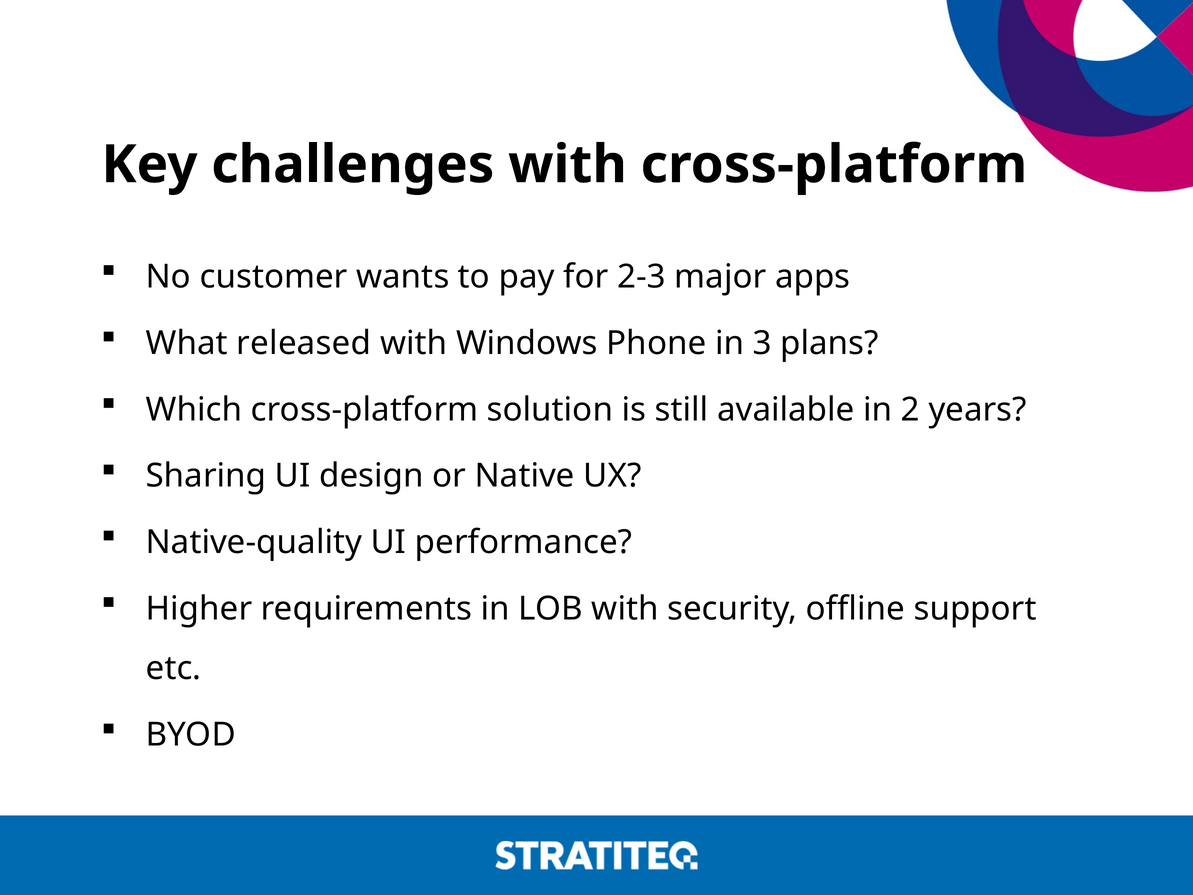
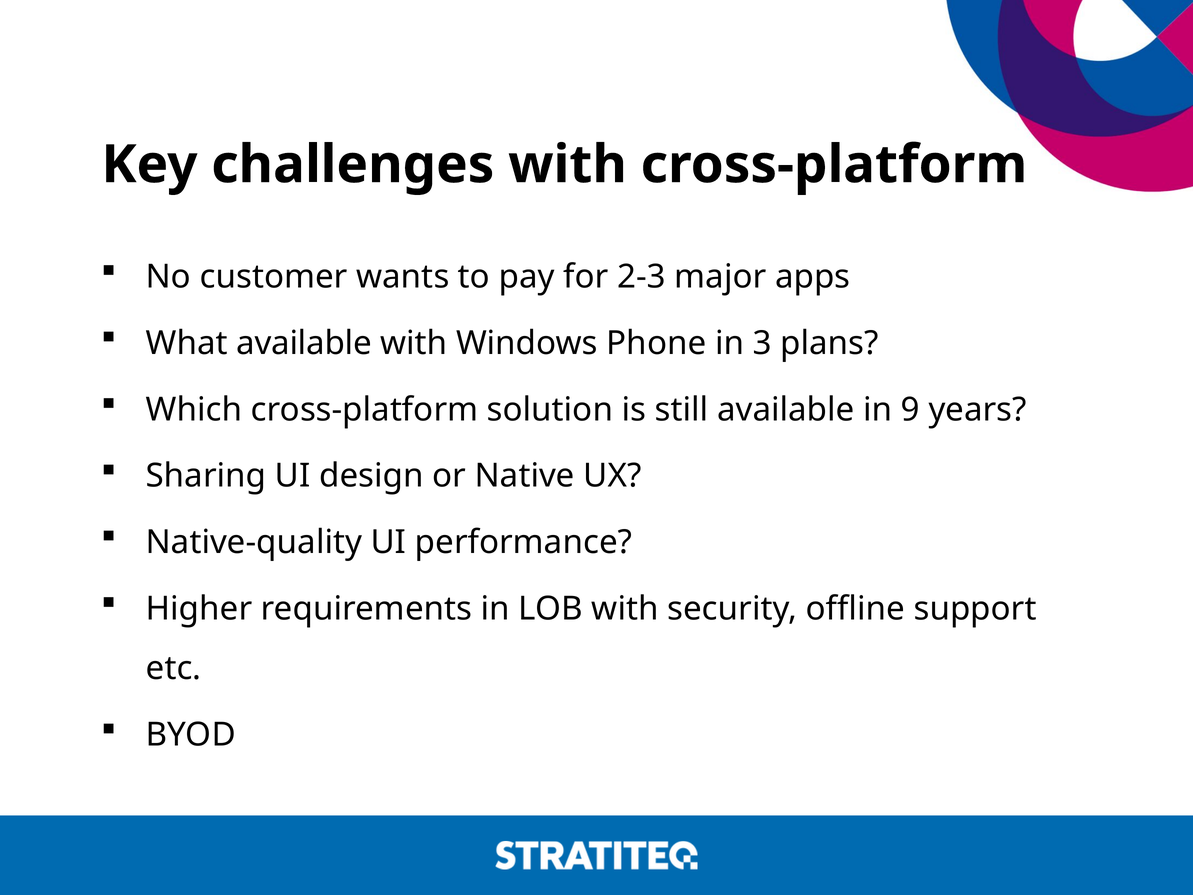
What released: released -> available (304, 343)
2: 2 -> 9 (910, 410)
